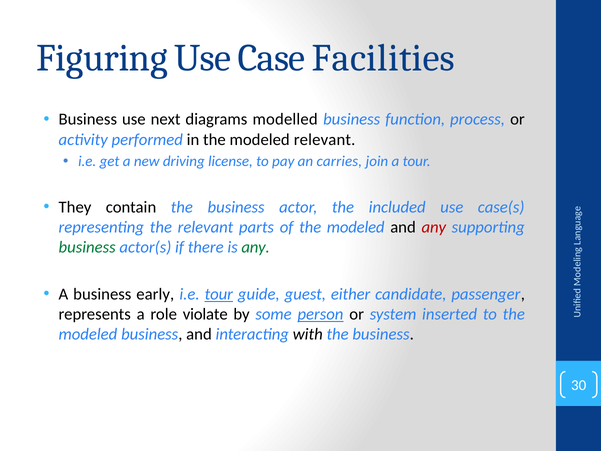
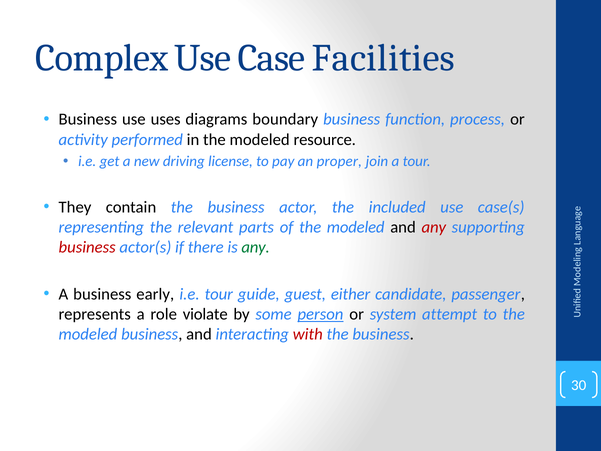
Figuring: Figuring -> Complex (102, 58)
next: next -> uses (166, 119)
modelled: modelled -> boundary (285, 119)
modeled relevant: relevant -> resource (325, 139)
carries: carries -> proper (339, 161)
business colour: green -> red (87, 247)
tour underline: present -> none (219, 294)
inserted: inserted -> attempt (450, 314)
with colour: black -> red (308, 334)
